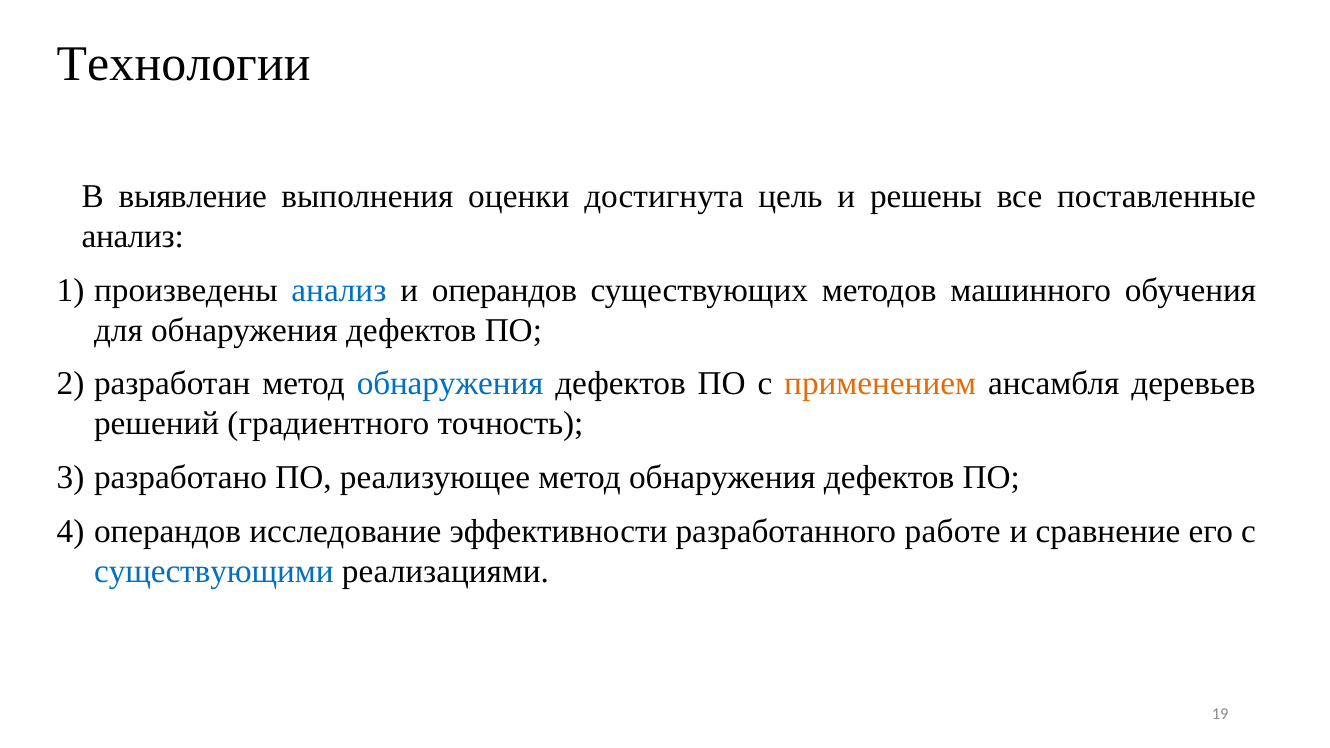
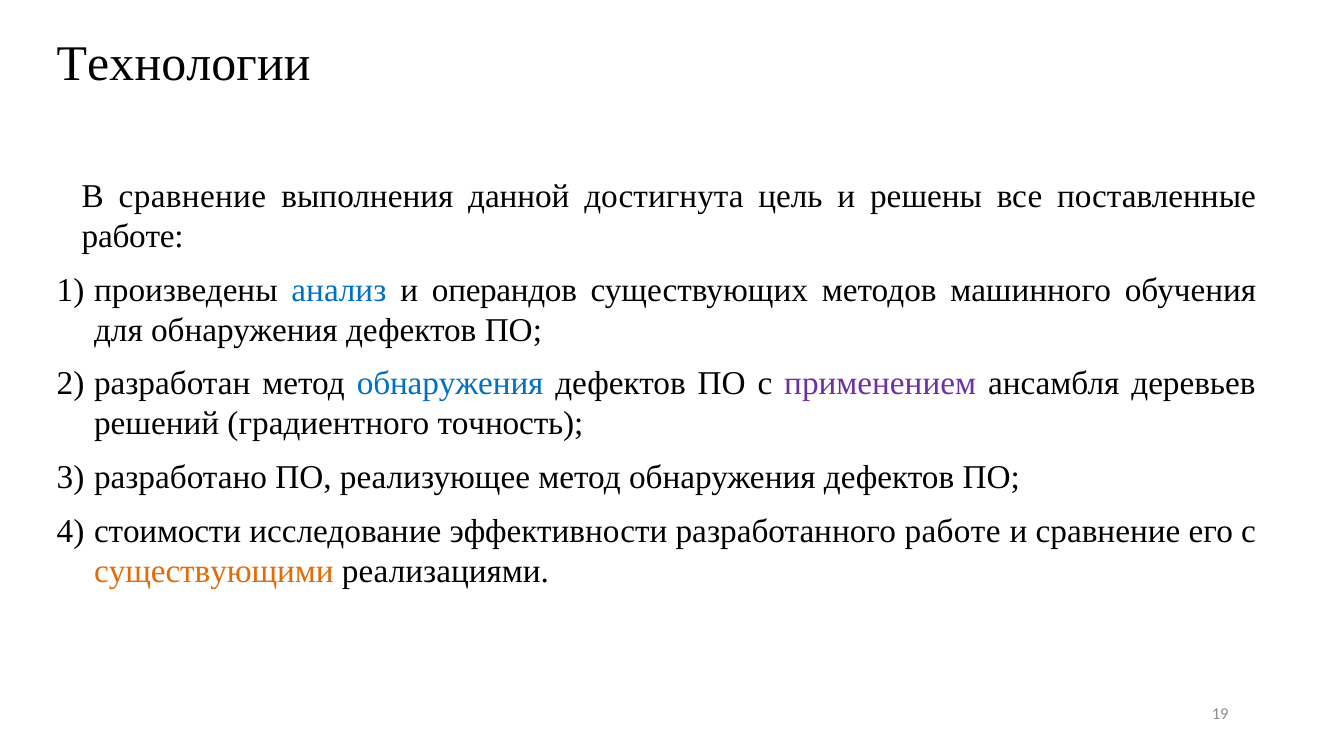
В выявление: выявление -> сравнение (192, 197)
оценки: оценки -> данной (519, 197)
анализ: анализ -> работе (133, 237)
применением colour: orange -> purple (880, 384)
операндов: операндов -> стоимости (168, 531)
существующими colour: blue -> orange (214, 571)
